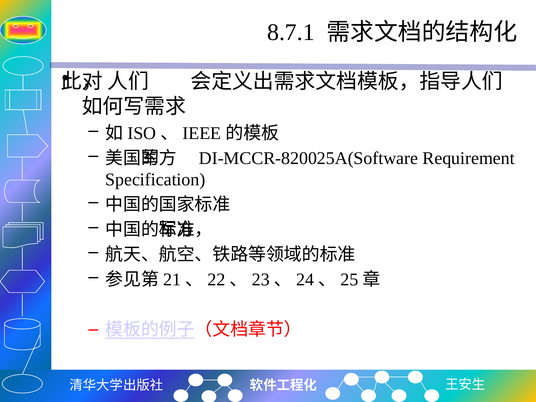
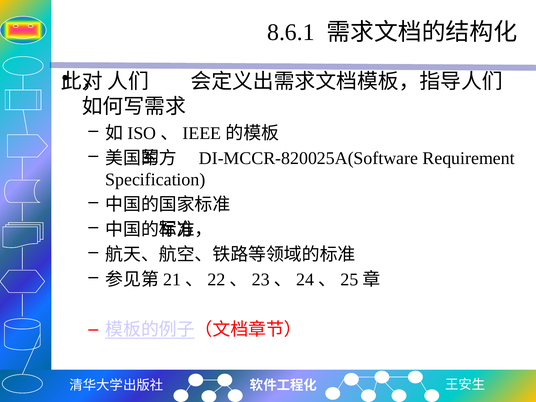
8.7.1: 8.7.1 -> 8.6.1 (291, 32)
